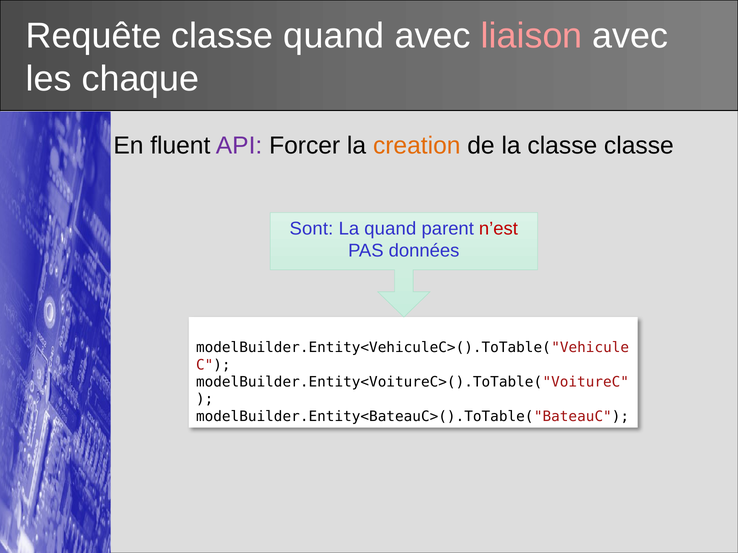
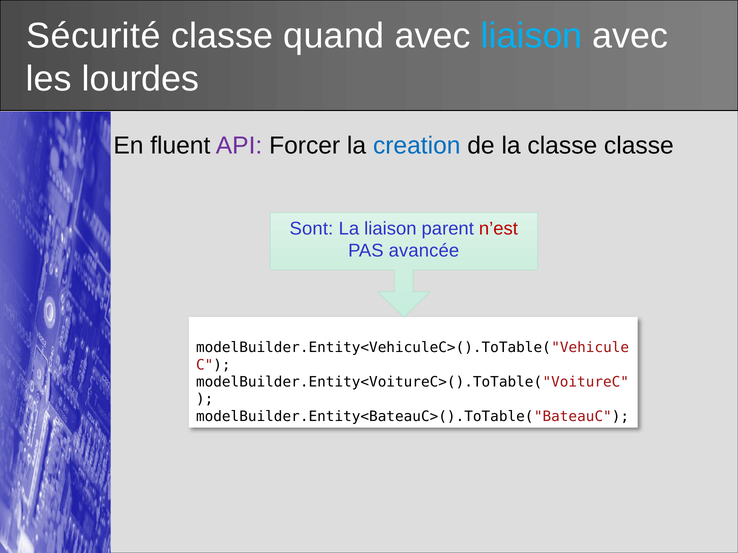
Requête: Requête -> Sécurité (93, 36)
liaison colour: pink -> light blue (532, 36)
chaque: chaque -> lourdes (140, 79)
creation colour: orange -> blue (417, 146)
La quand: quand -> liaison (390, 229)
données: données -> avancée (424, 251)
